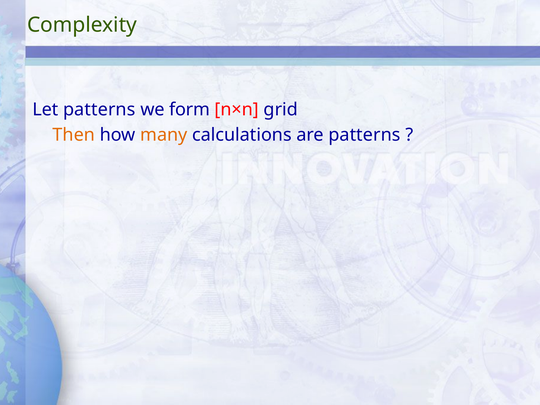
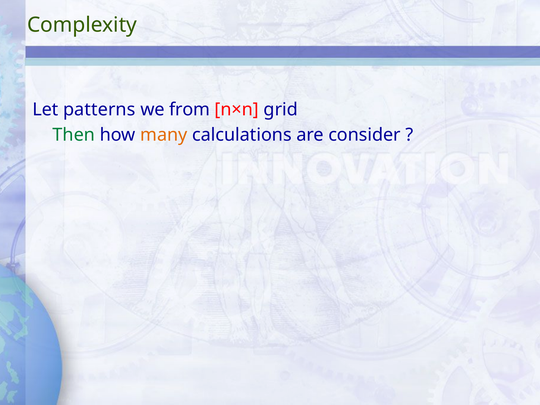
form: form -> from (190, 110)
Then colour: orange -> green (74, 135)
are patterns: patterns -> consider (365, 135)
